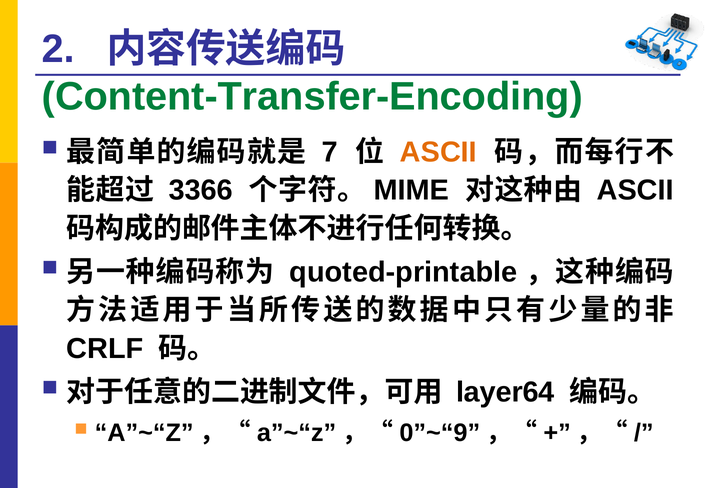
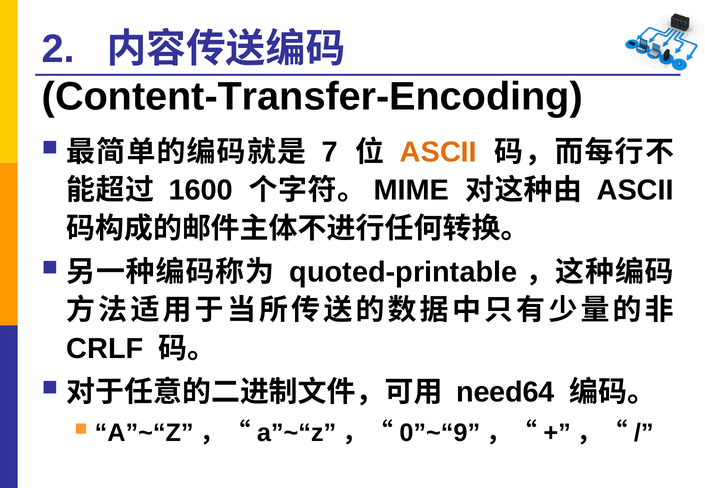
Content-Transfer-Encoding colour: green -> black (312, 97)
3366: 3366 -> 1600 (201, 190)
layer64: layer64 -> need64 (505, 392)
